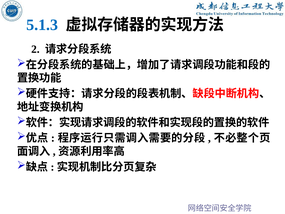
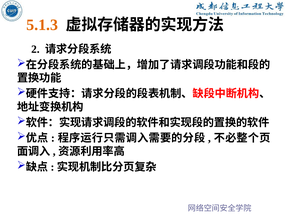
5.1.3 colour: blue -> orange (42, 25)
